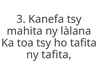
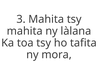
3 Kanefa: Kanefa -> Mahita (46, 19)
ny tafita: tafita -> mora (57, 54)
